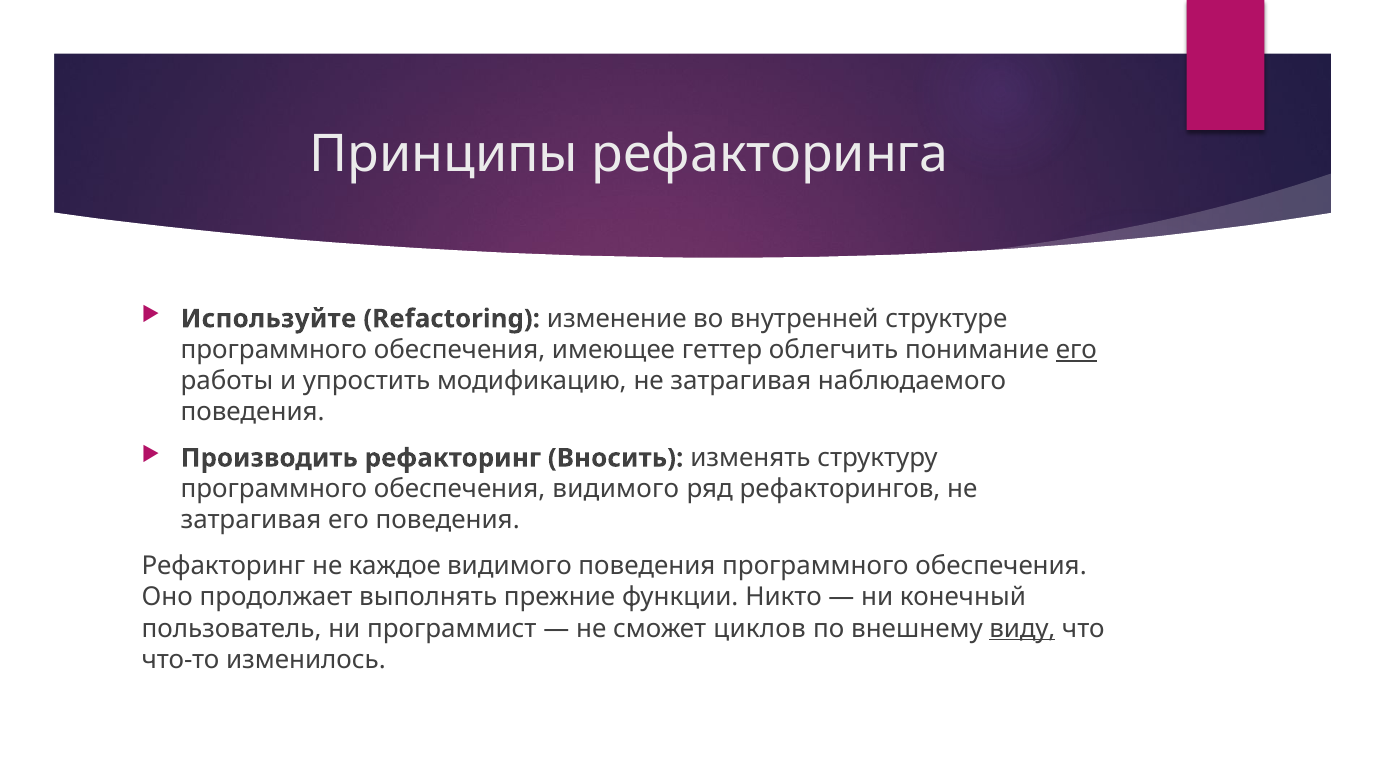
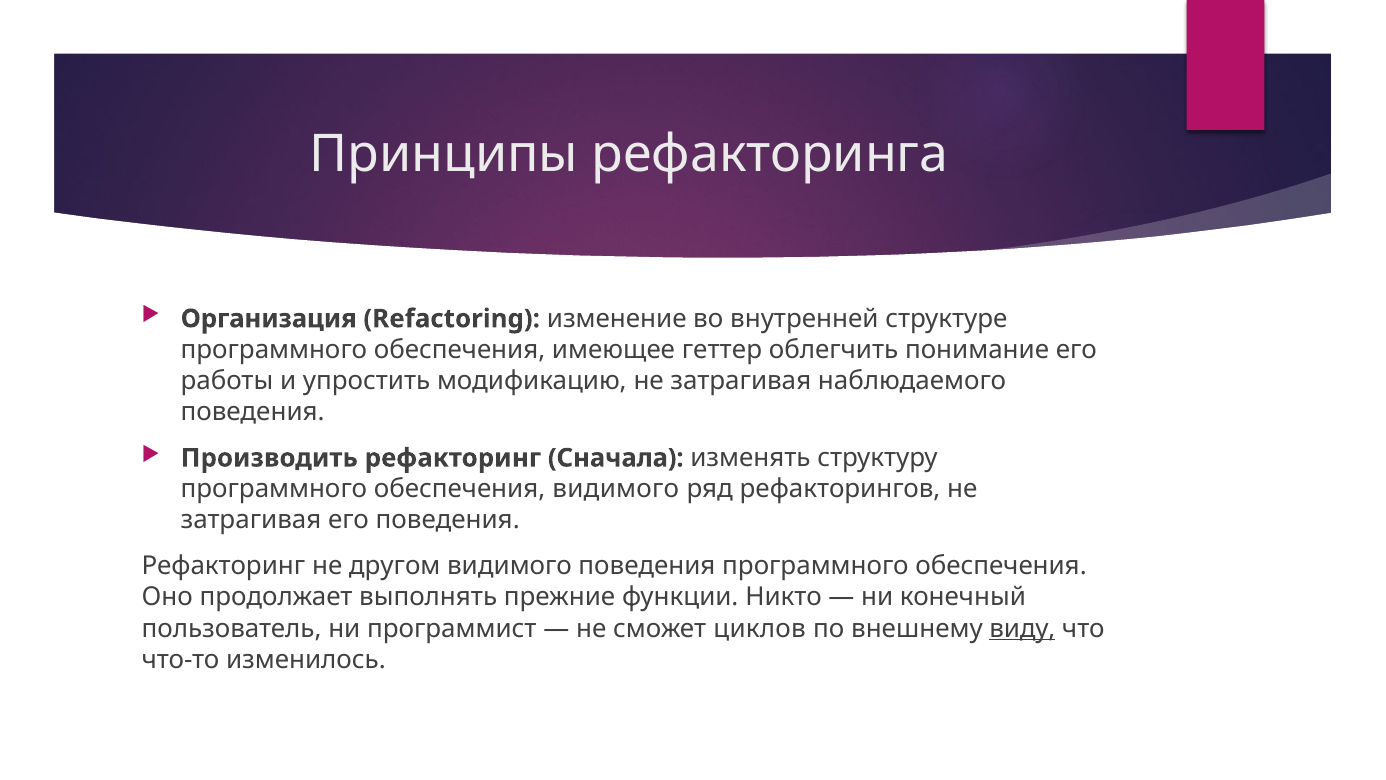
Используйте: Используйте -> Организация (269, 319)
его underline: present -> none (1076, 350)
Вносить: Вносить -> Сначала (616, 458)
каждое: каждое -> другом (395, 566)
